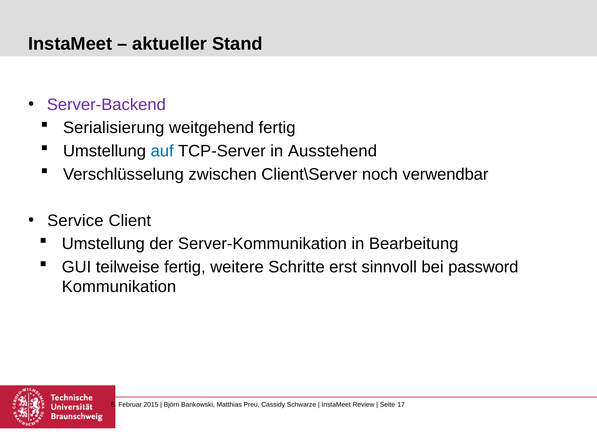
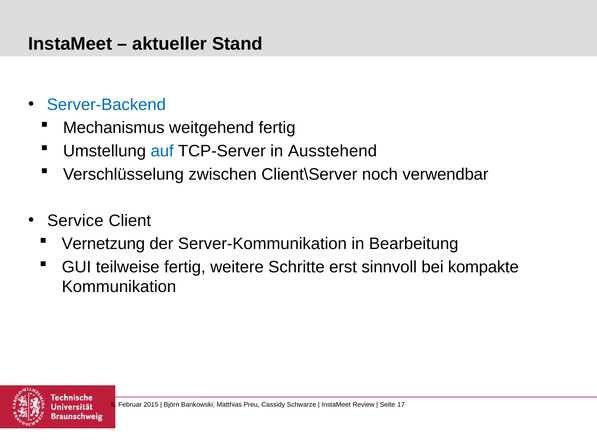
Server-Backend colour: purple -> blue (106, 105)
Serialisierung: Serialisierung -> Mechanismus (114, 128)
Umstellung: Umstellung -> Vernetzung (103, 244)
password: password -> kompakte (483, 267)
